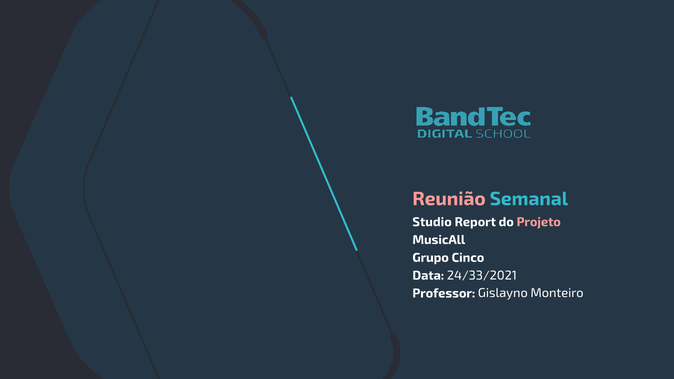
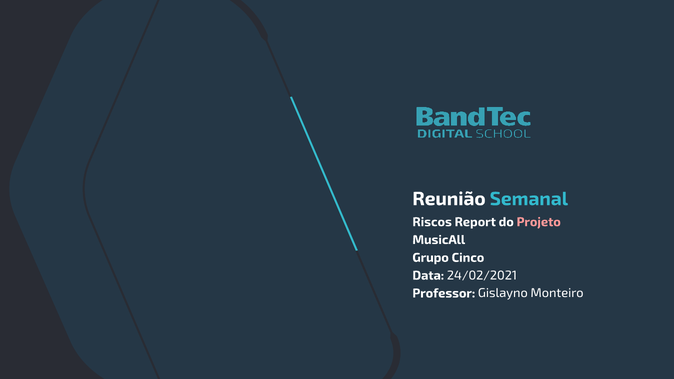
Reunião colour: pink -> white (449, 199)
Studio: Studio -> Riscos (432, 222)
24/33/2021: 24/33/2021 -> 24/02/2021 (482, 276)
